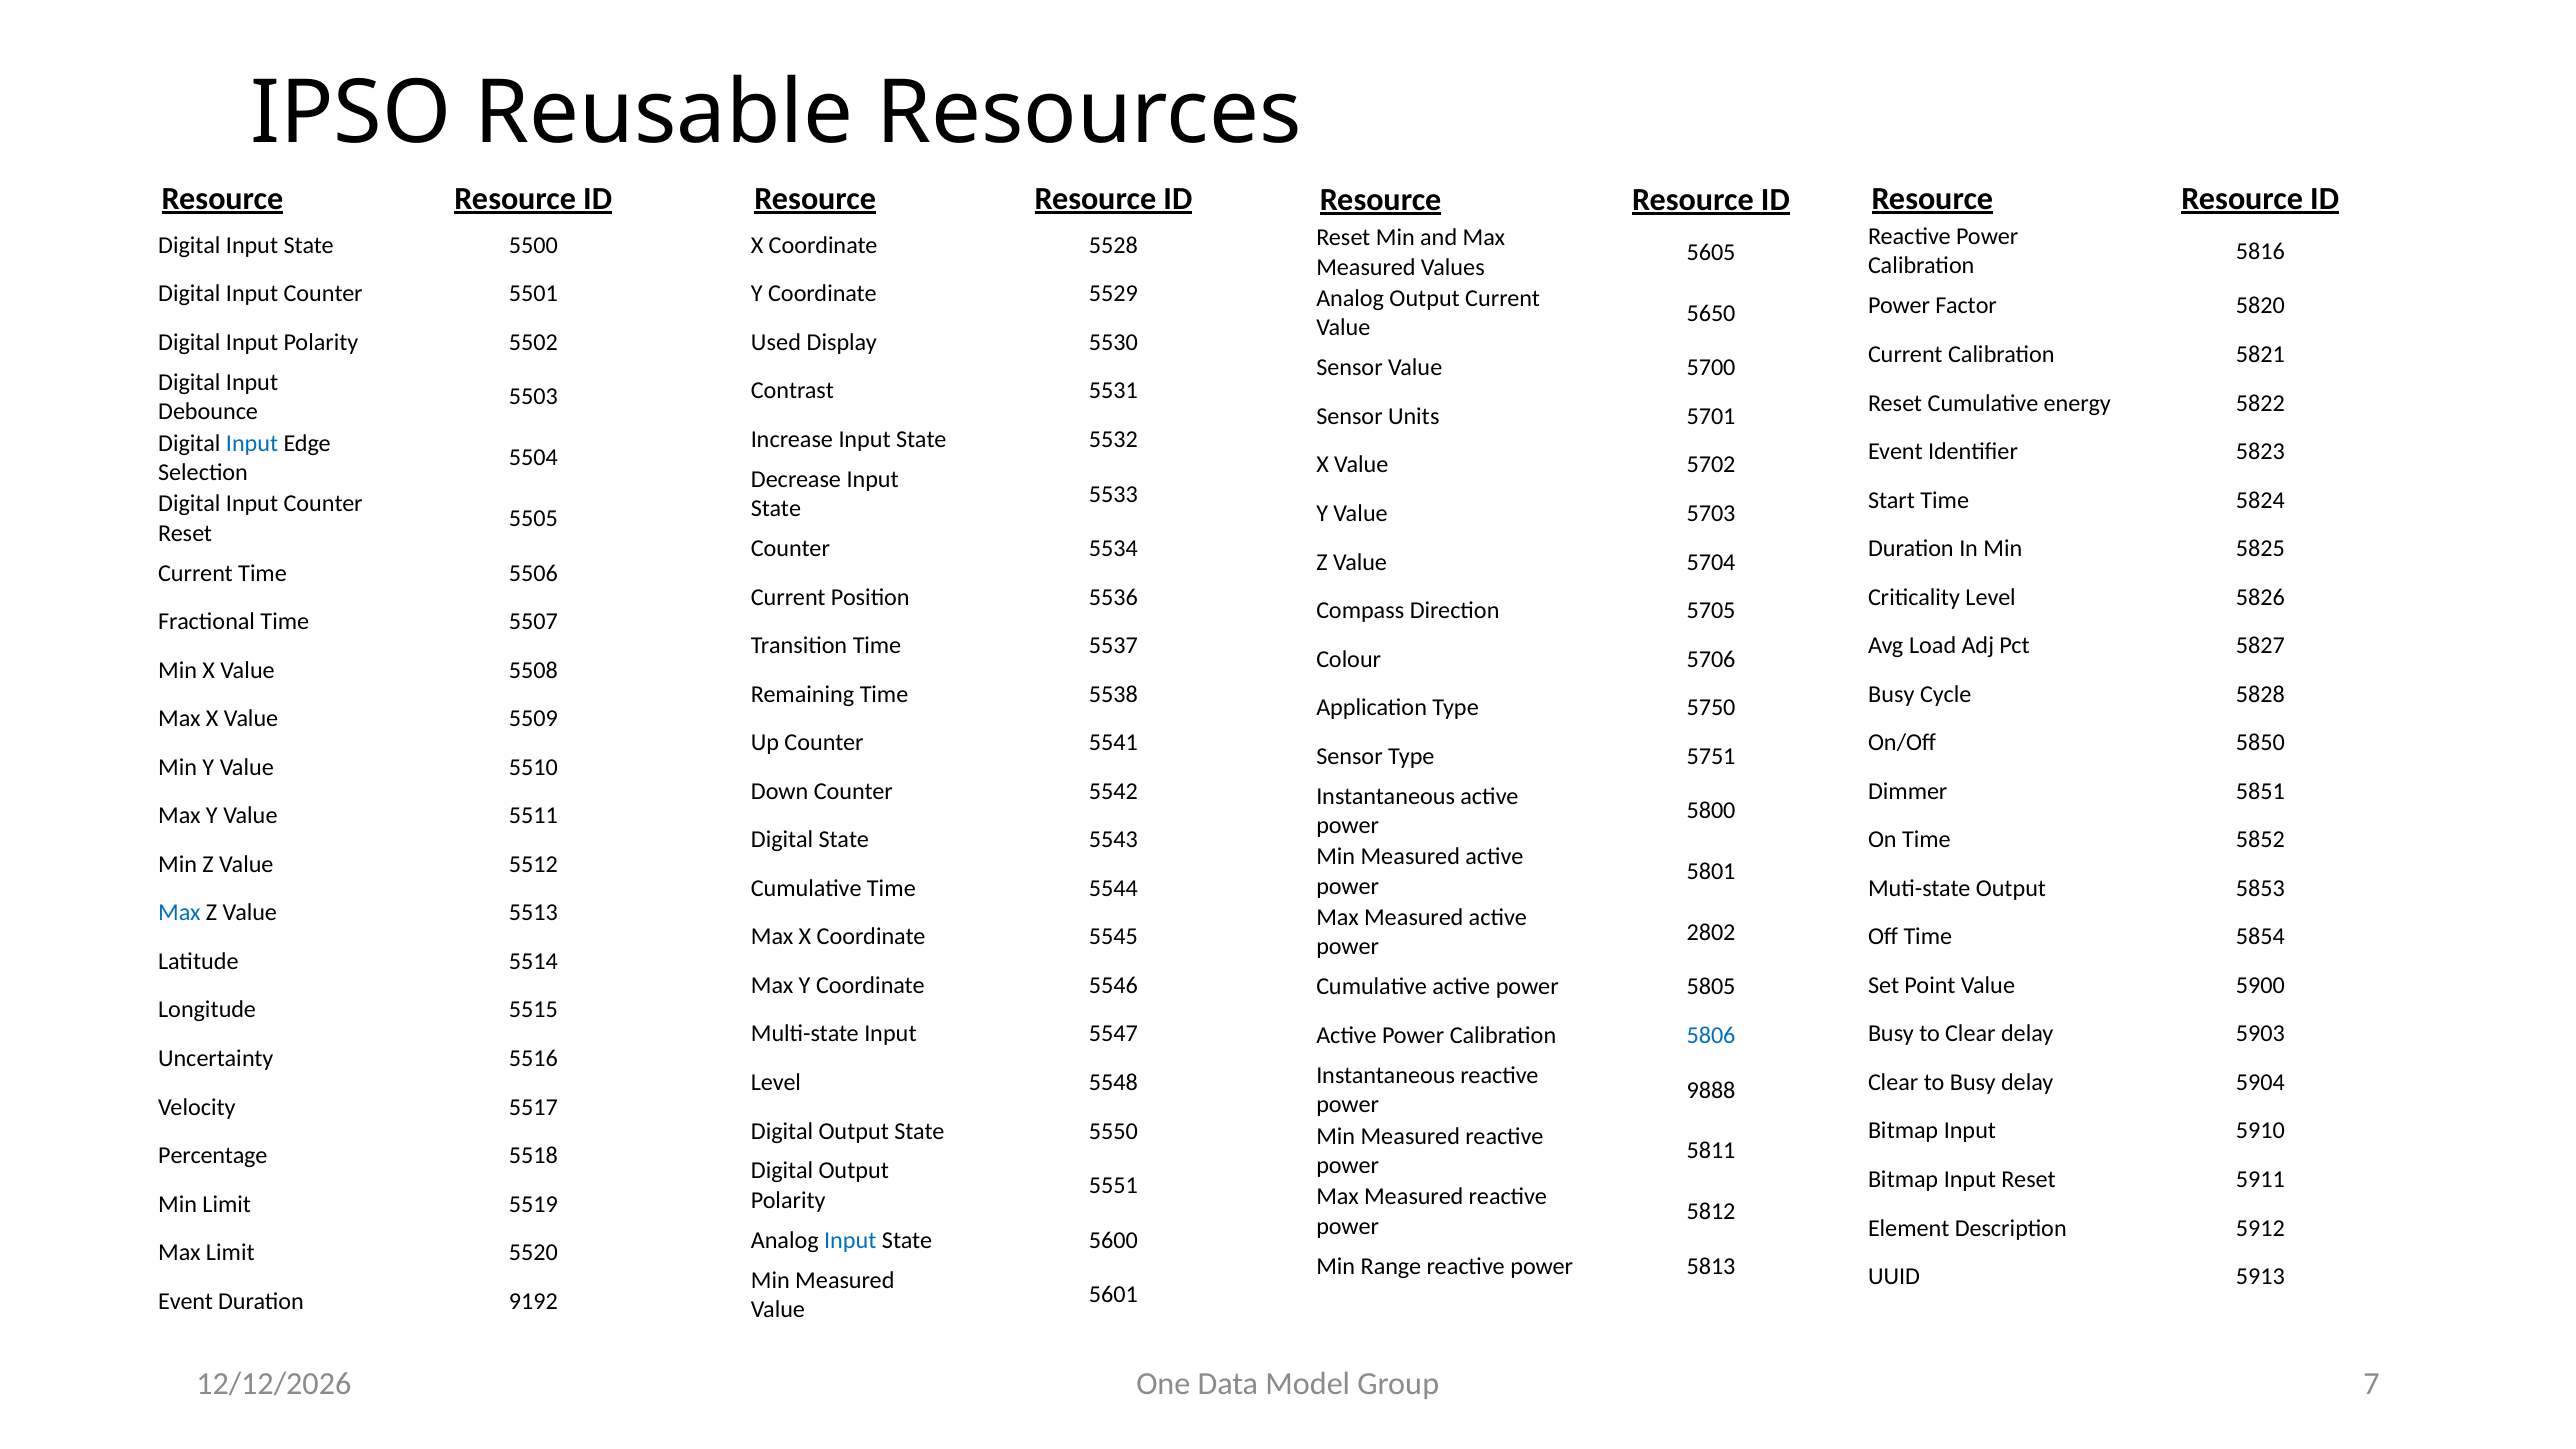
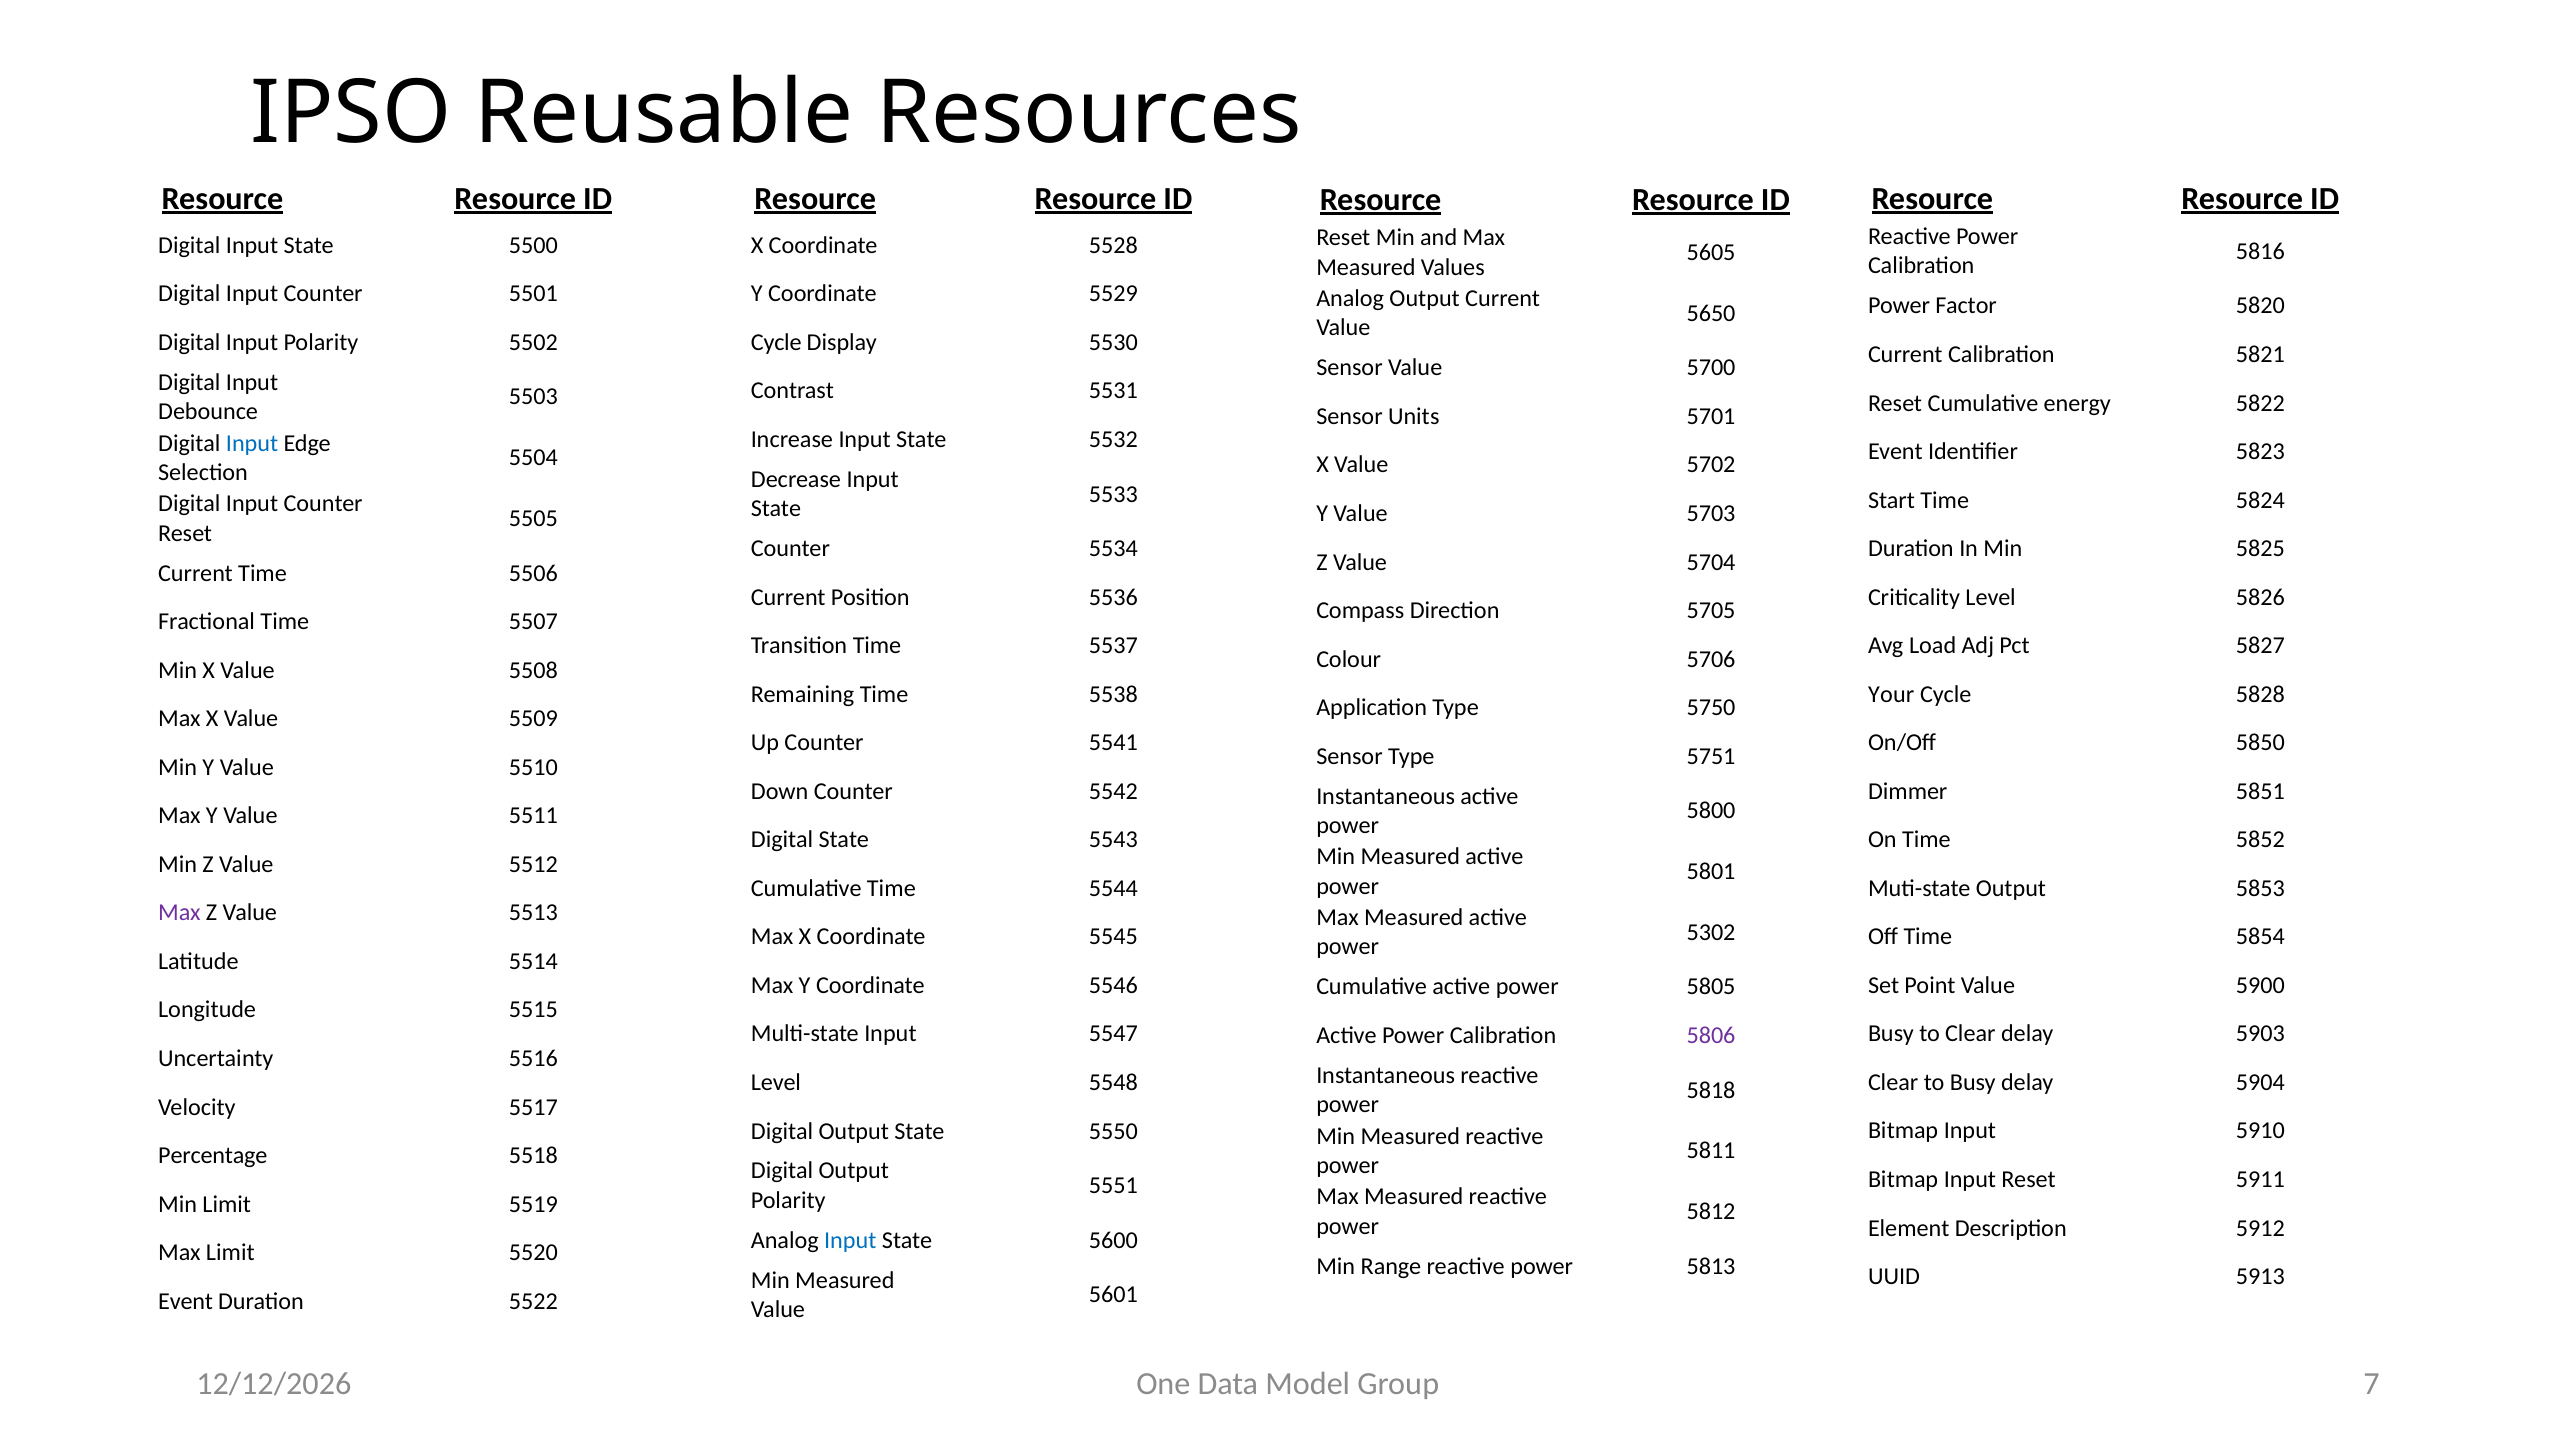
Used: Used -> Cycle (776, 342)
Busy: Busy -> Your (1891, 694)
Max colour: blue -> purple (179, 913)
2802: 2802 -> 5302 (1711, 932)
5806 colour: blue -> purple (1711, 1036)
9888: 9888 -> 5818 (1711, 1090)
9192: 9192 -> 5522 (533, 1301)
